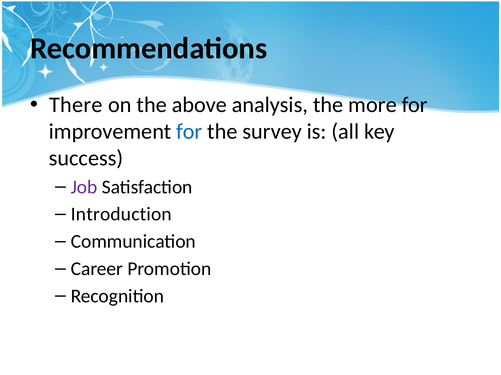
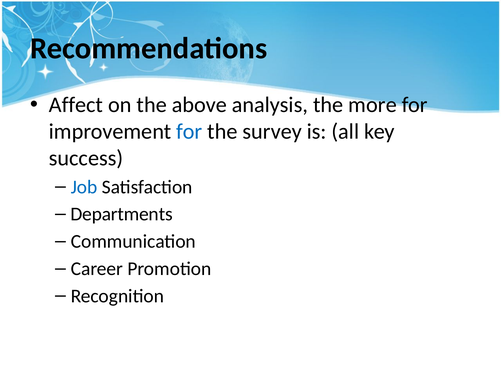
There: There -> Affect (76, 105)
Job colour: purple -> blue (84, 187)
Introduction: Introduction -> Departments (122, 215)
